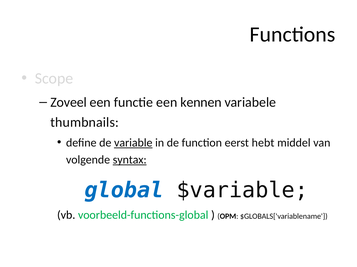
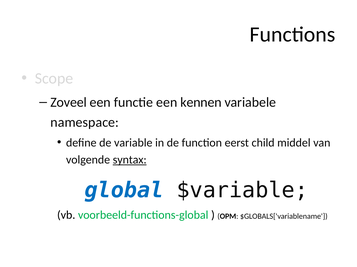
thumbnails: thumbnails -> namespace (85, 123)
variable underline: present -> none (133, 143)
hebt: hebt -> child (263, 143)
